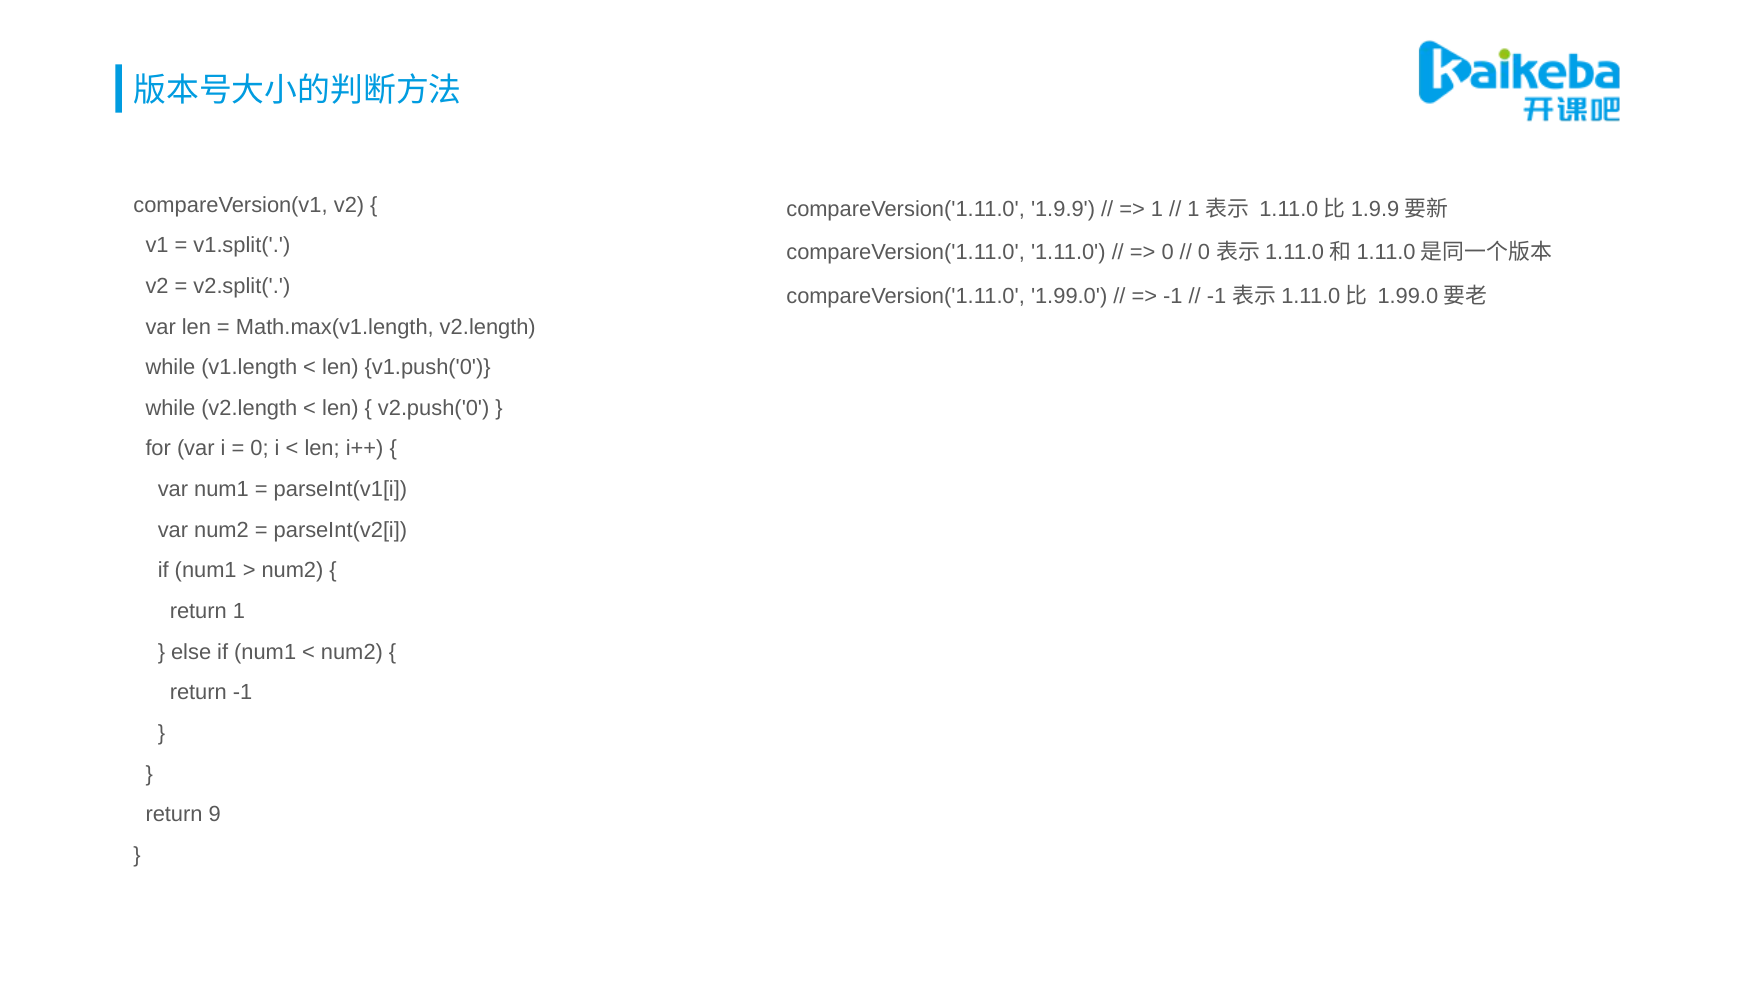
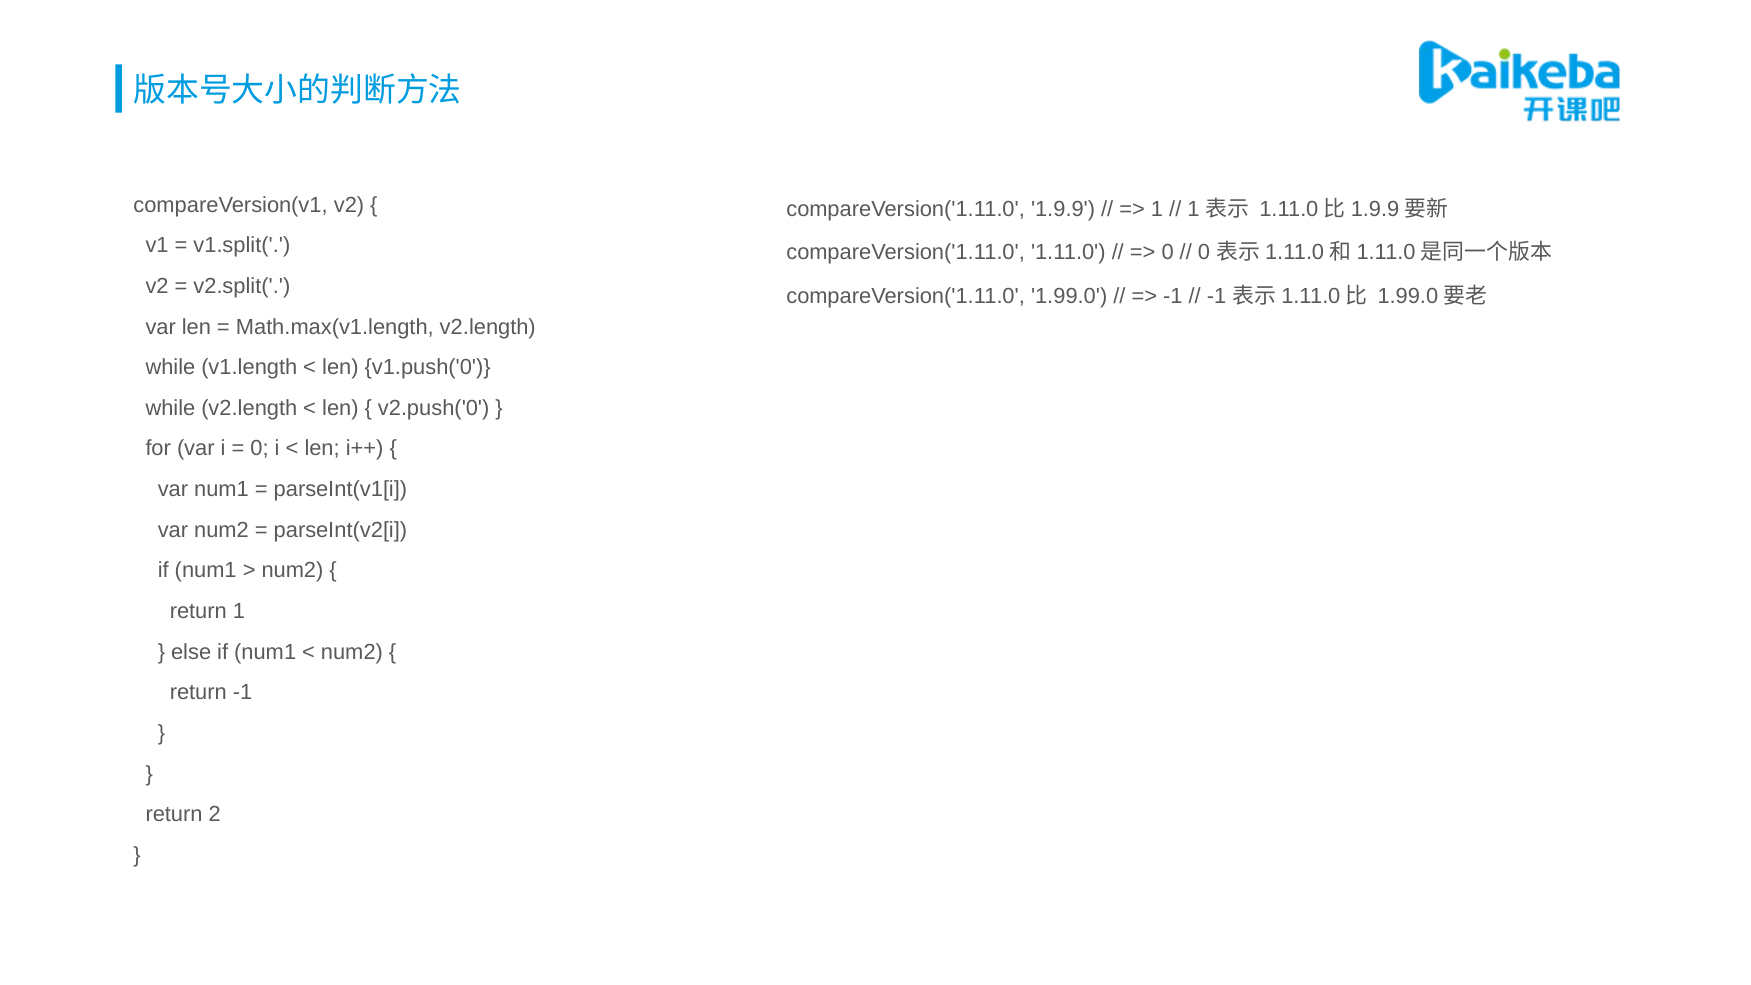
9: 9 -> 2 (215, 814)
